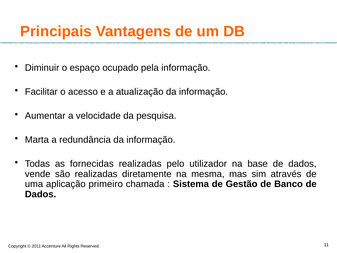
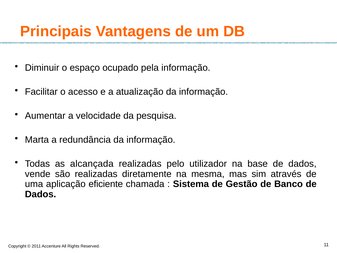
fornecidas: fornecidas -> alcançada (92, 164)
primeiro: primeiro -> eficiente (106, 184)
